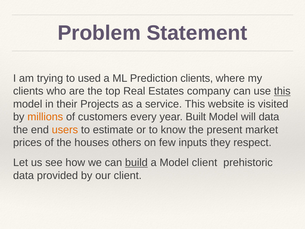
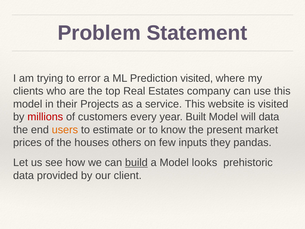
used: used -> error (89, 78)
Prediction clients: clients -> visited (197, 78)
this underline: present -> none (282, 91)
millions colour: orange -> red (45, 117)
respect: respect -> pandas (252, 142)
Model client: client -> looks (205, 162)
